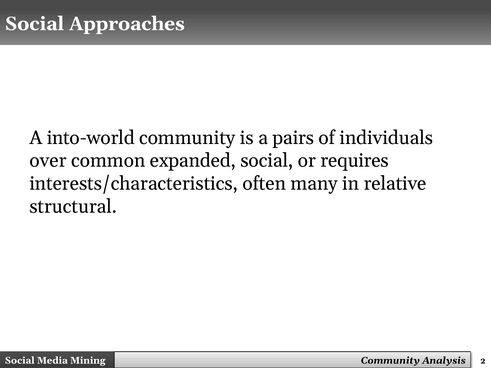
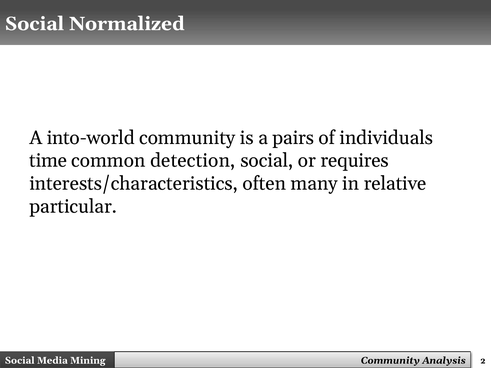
Approaches: Approaches -> Normalized (127, 24)
over: over -> time (48, 161)
expanded: expanded -> detection (193, 161)
structural: structural -> particular (73, 207)
